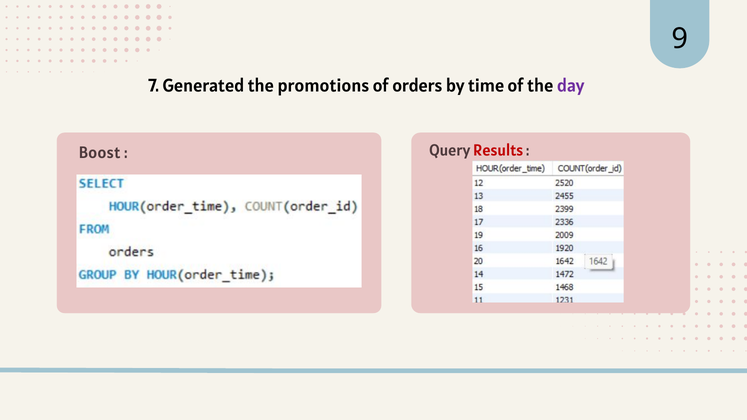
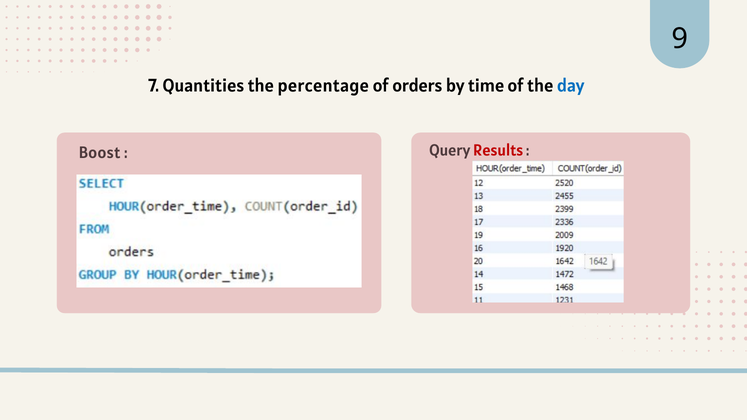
Generated: Generated -> Quantities (203, 86)
promotions: promotions -> percentage (323, 86)
day colour: purple -> blue (571, 86)
